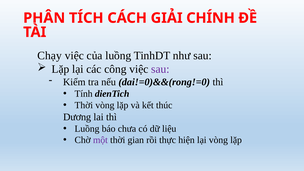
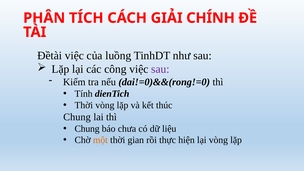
Chạy: Chạy -> Đềtài (50, 55)
Dương: Dương -> Chung (77, 117)
Luồng: Luồng -> Chung (87, 129)
một colour: purple -> orange (100, 140)
